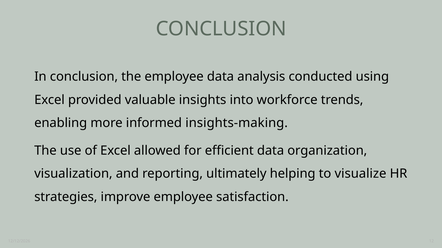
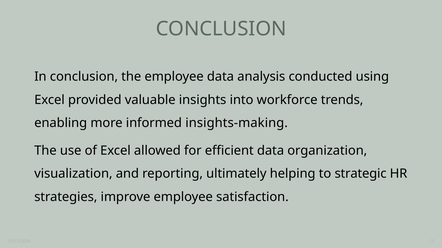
visualize: visualize -> strategic (361, 174)
